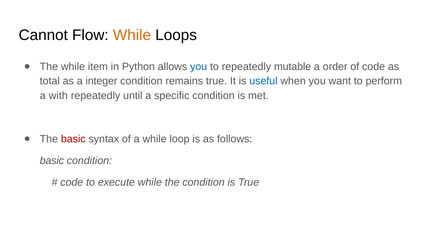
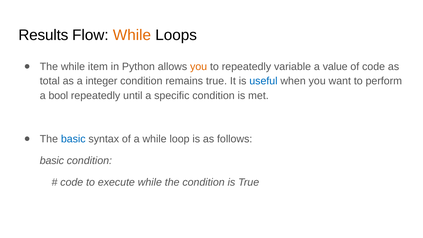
Cannot: Cannot -> Results (43, 35)
you colour: blue -> orange (199, 67)
mutable: mutable -> variable (293, 67)
order: order -> value (335, 67)
with: with -> bool (58, 96)
basic colour: red -> blue (73, 139)
